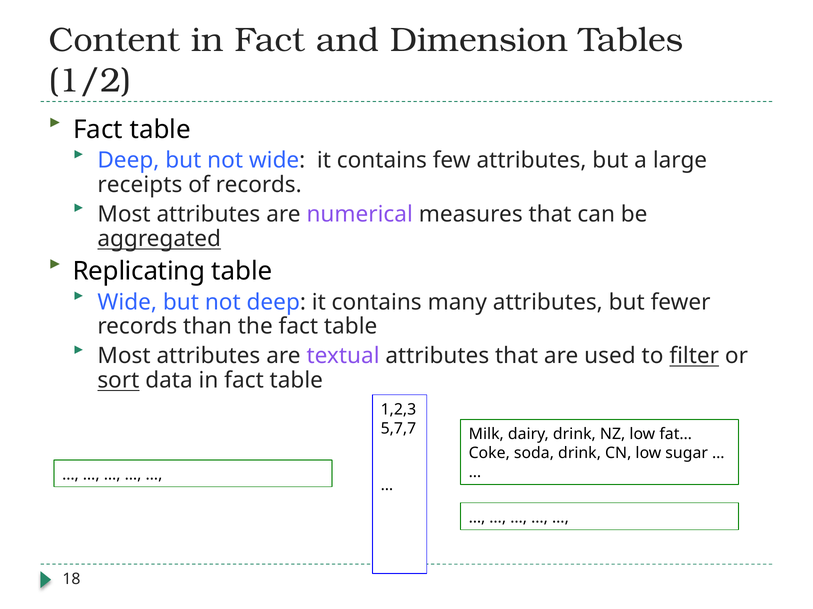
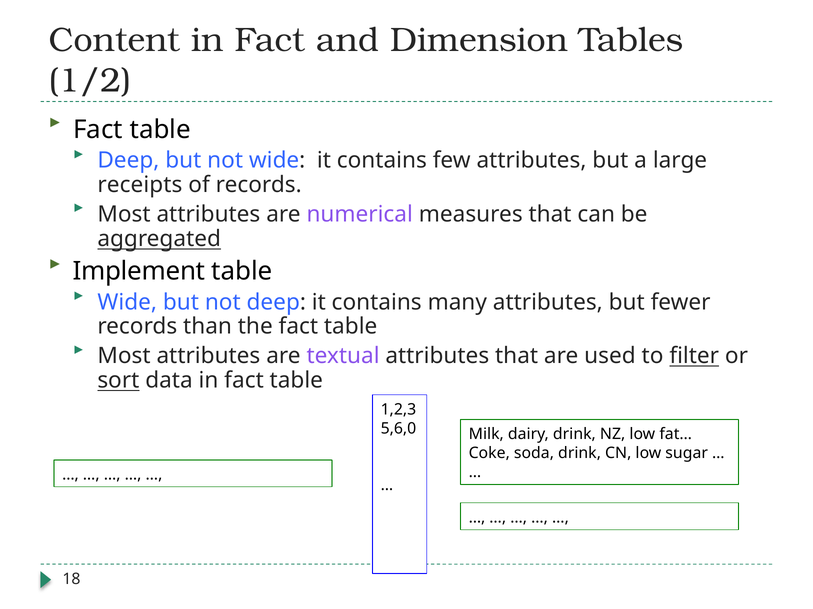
Replicating: Replicating -> Implement (139, 272)
5,7,7: 5,7,7 -> 5,6,0 (398, 429)
